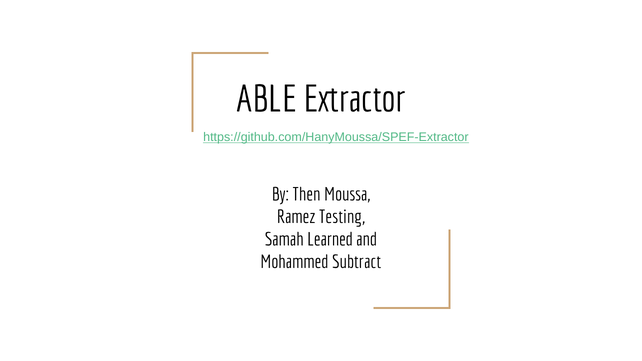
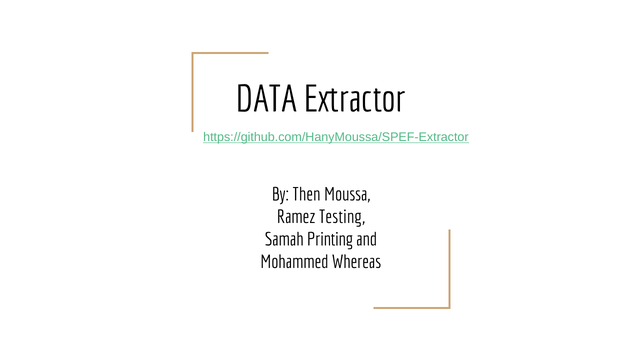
ABLE: ABLE -> DATA (267, 100)
Learned: Learned -> Printing (330, 240)
Subtract: Subtract -> Whereas (357, 262)
